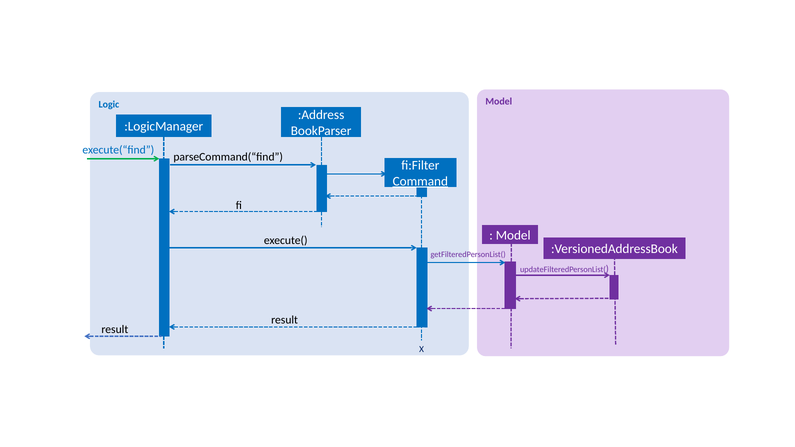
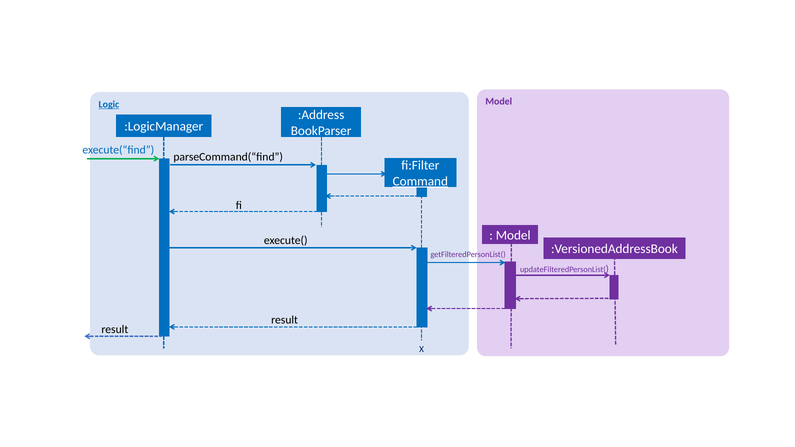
Logic underline: none -> present (109, 104)
